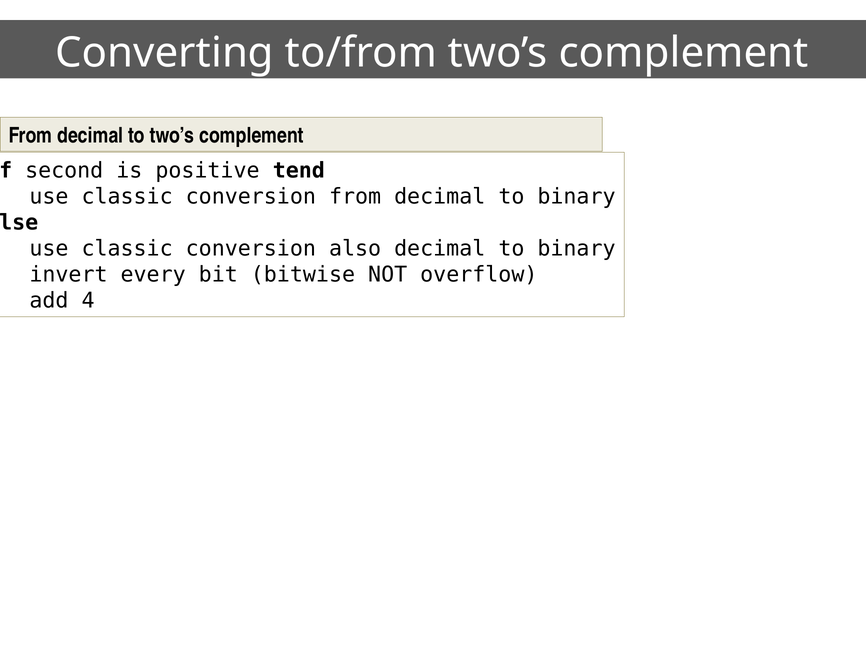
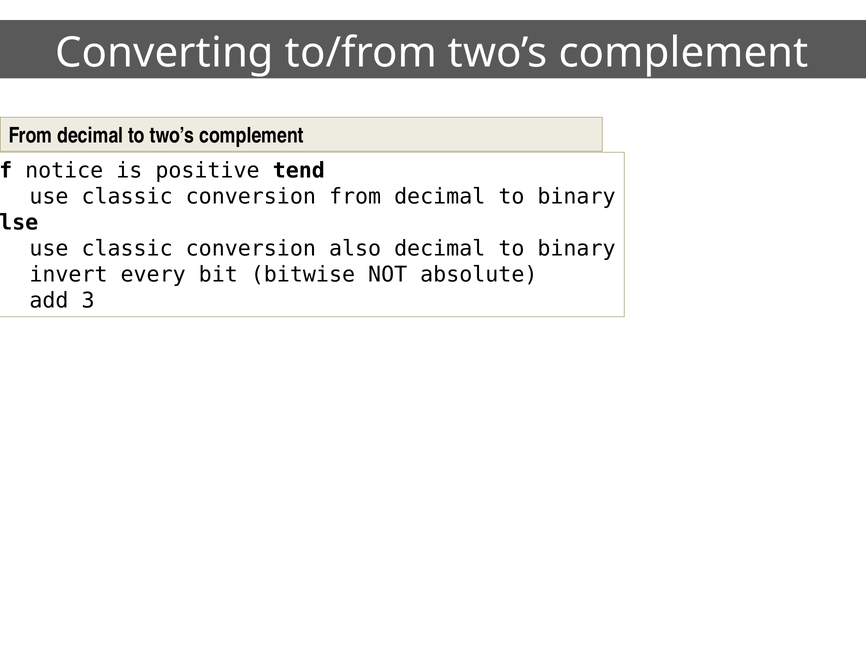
second: second -> notice (64, 171)
overflow: overflow -> absolute (479, 275)
4: 4 -> 3 (88, 301)
